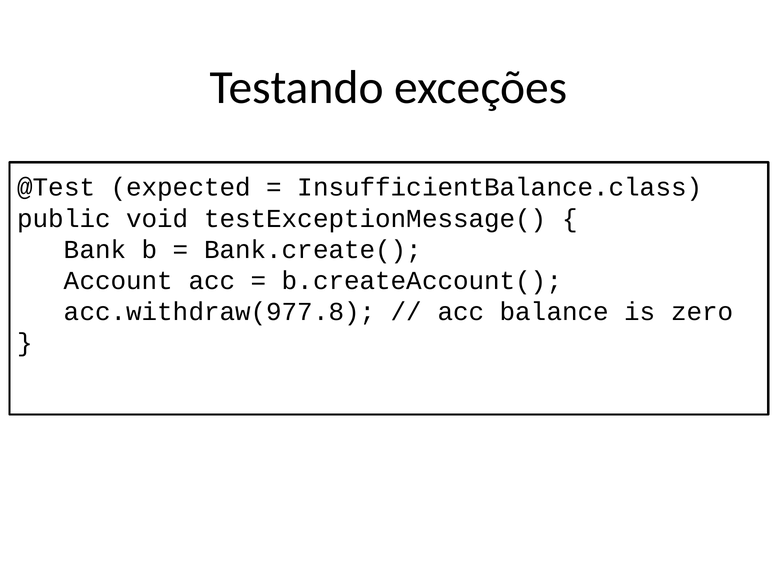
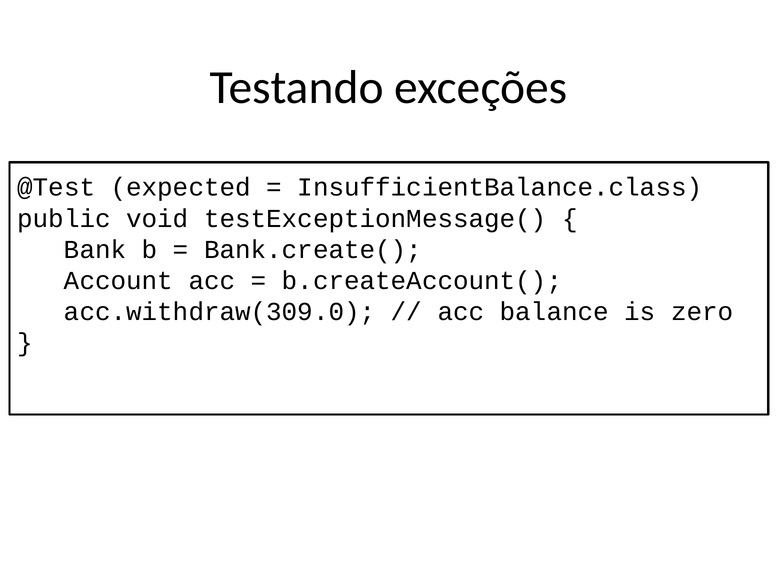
acc.withdraw(977.8: acc.withdraw(977.8 -> acc.withdraw(309.0 (220, 312)
